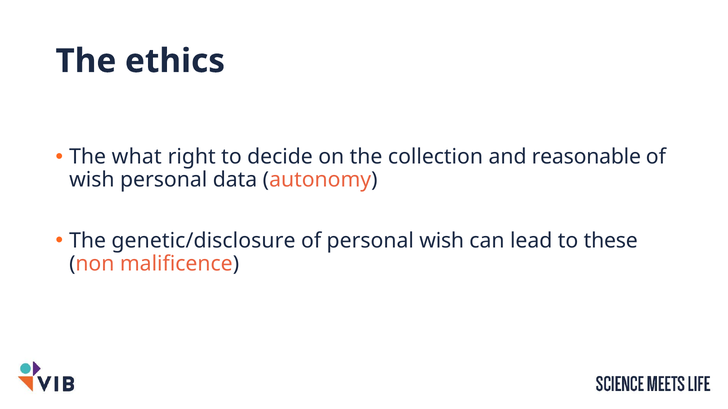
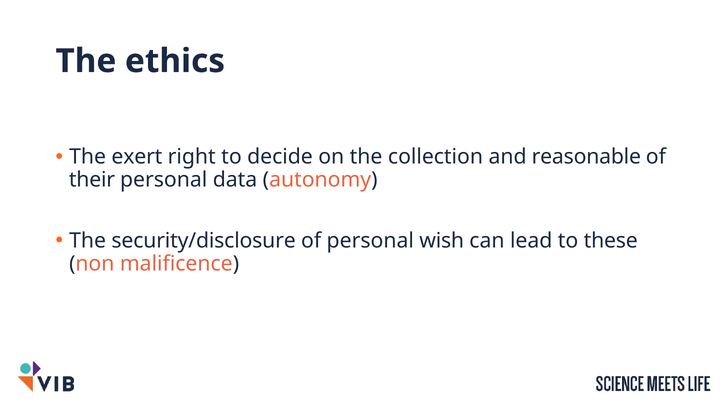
what: what -> exert (137, 157)
wish: wish -> their (92, 180)
genetic/disclosure: genetic/disclosure -> security/disclosure (204, 241)
